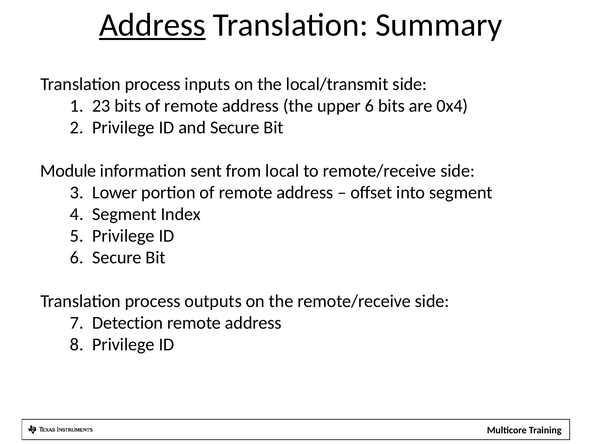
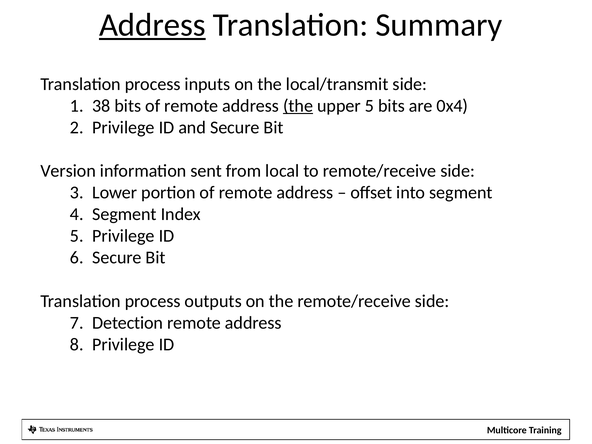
23: 23 -> 38 (101, 106)
the underline: none -> present (298, 106)
upper 6: 6 -> 5 (369, 106)
Module: Module -> Version (68, 171)
